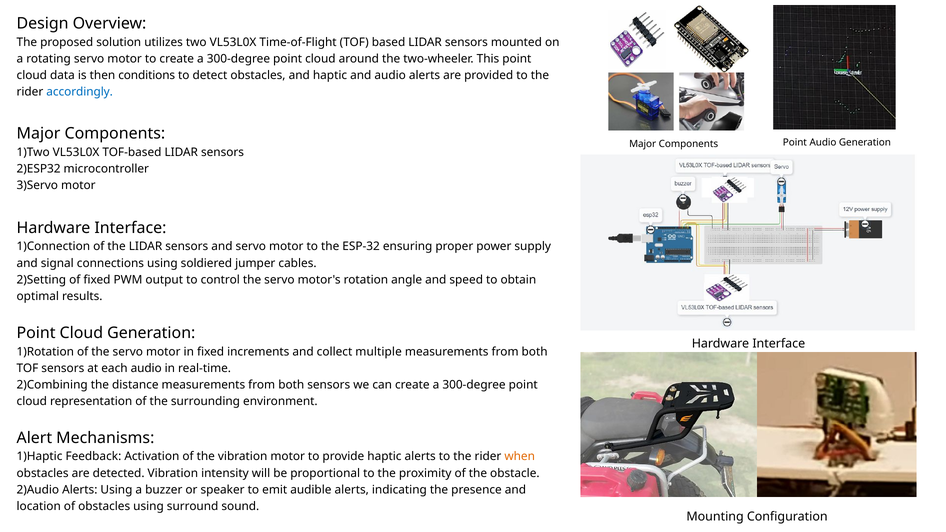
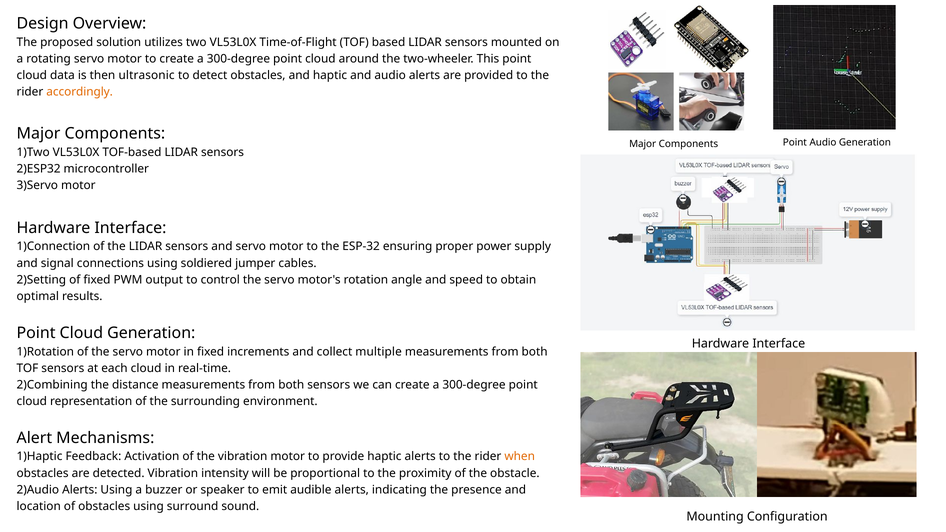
conditions: conditions -> ultrasonic (147, 75)
accordingly colour: blue -> orange (80, 92)
each audio: audio -> cloud (146, 368)
